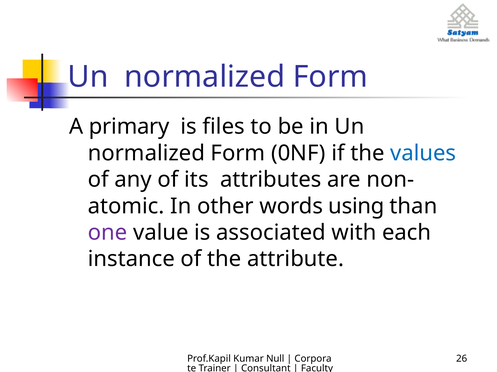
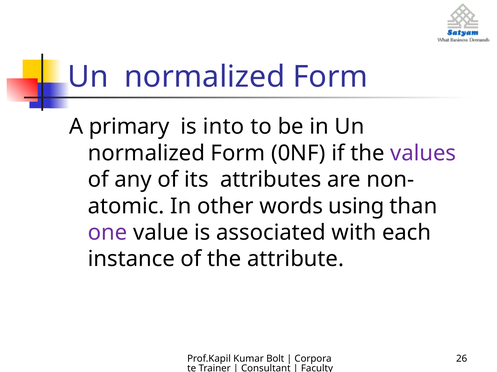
files: files -> into (224, 127)
values colour: blue -> purple (423, 153)
Null: Null -> Bolt (275, 359)
